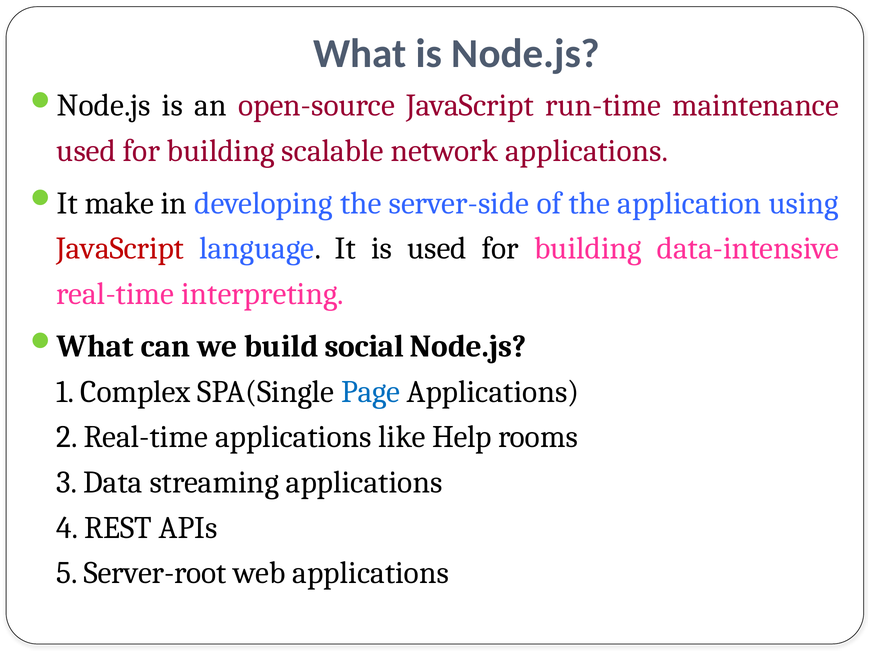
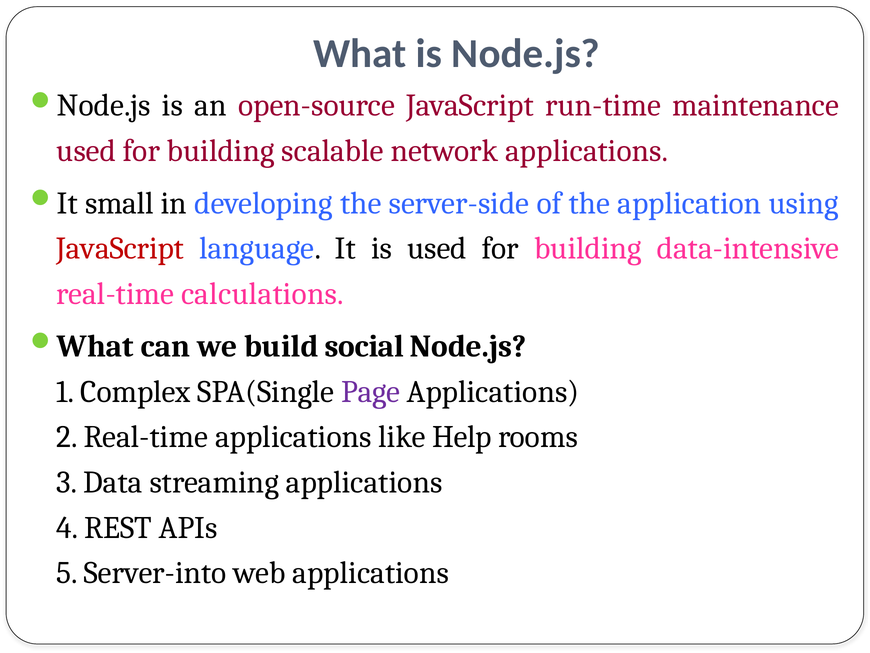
make: make -> small (119, 203)
interpreting: interpreting -> calculations (262, 294)
Page colour: blue -> purple (371, 391)
Server-root: Server-root -> Server-into (155, 573)
